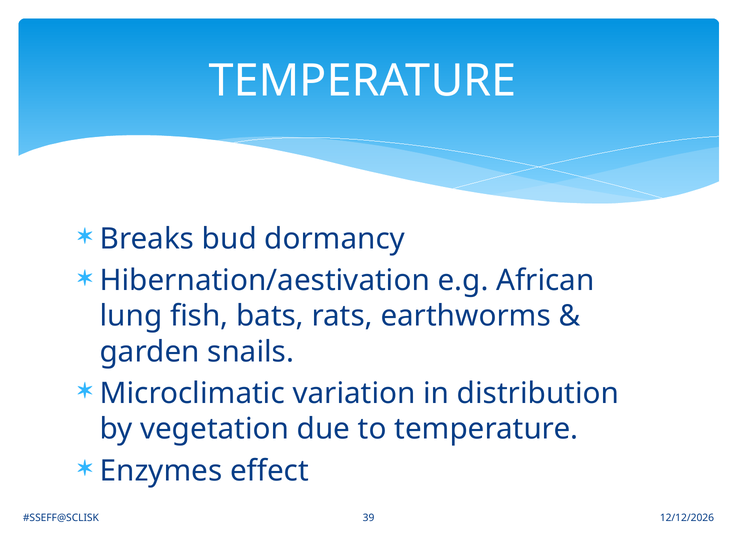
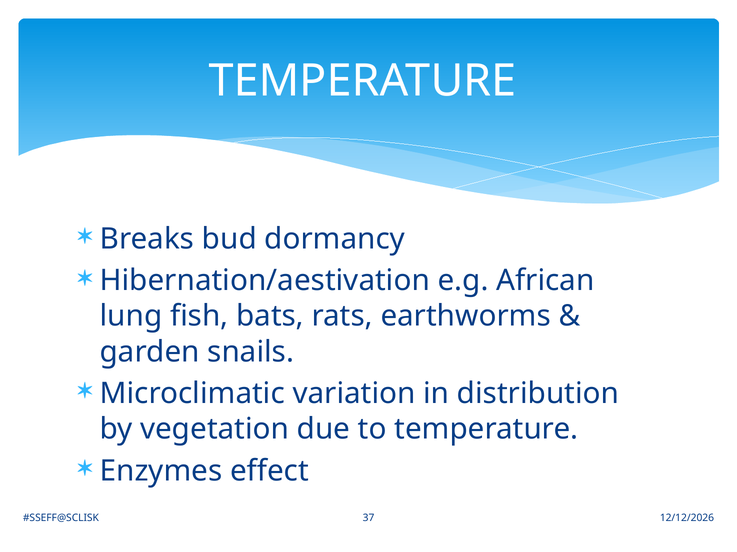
39: 39 -> 37 (369, 518)
